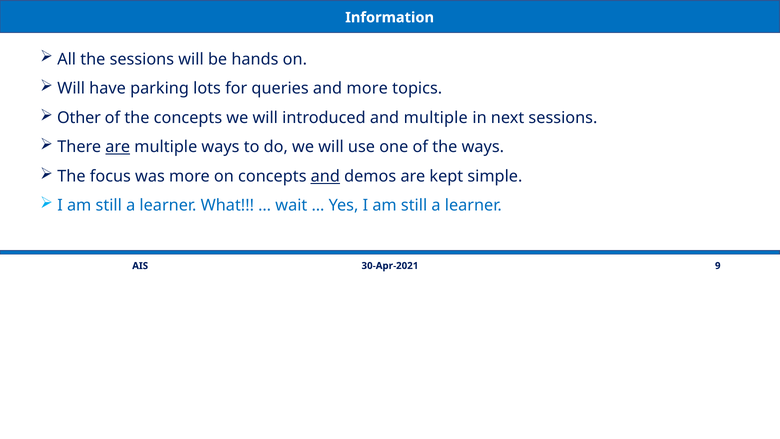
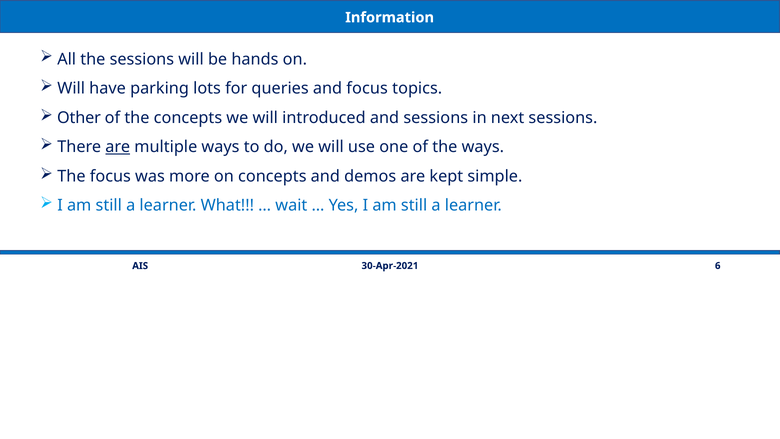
and more: more -> focus (367, 88)
and multiple: multiple -> sessions (436, 118)
and underline: present -> none (325, 176)
9: 9 -> 6 (718, 266)
